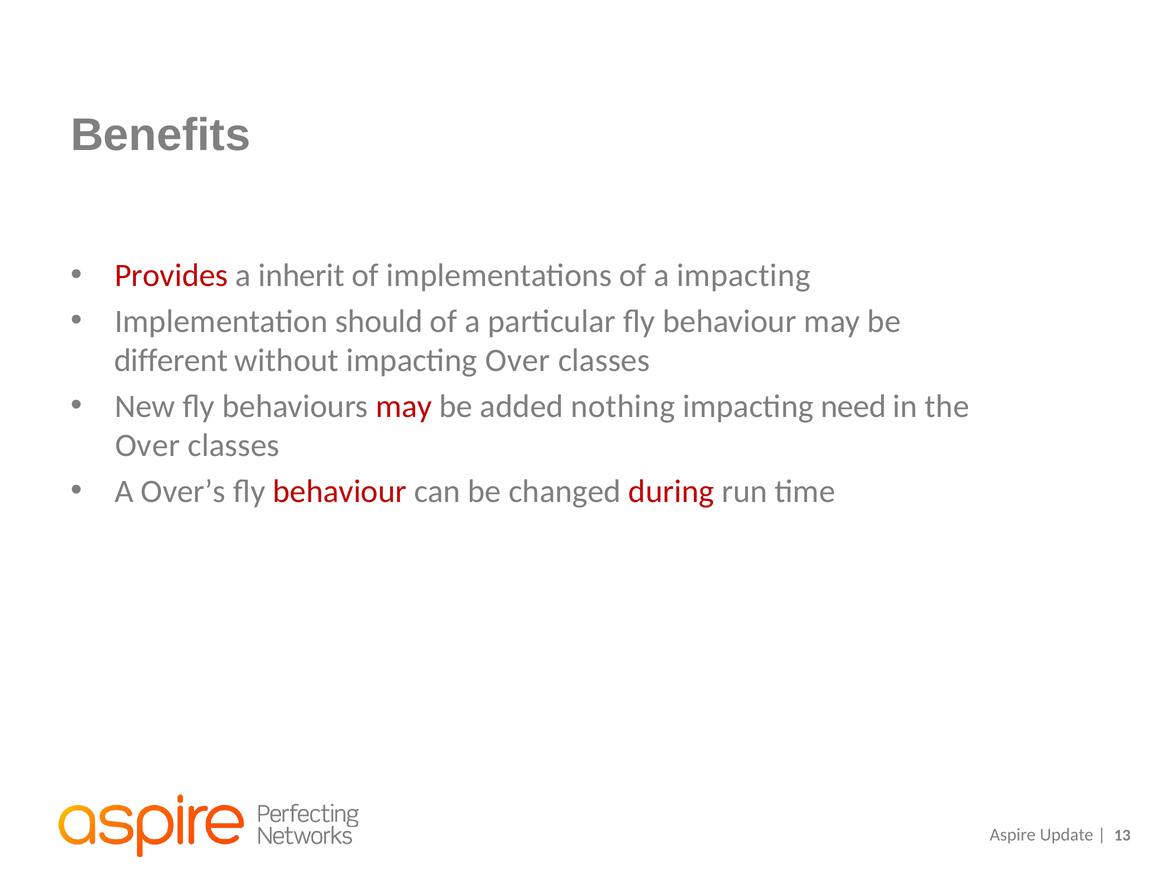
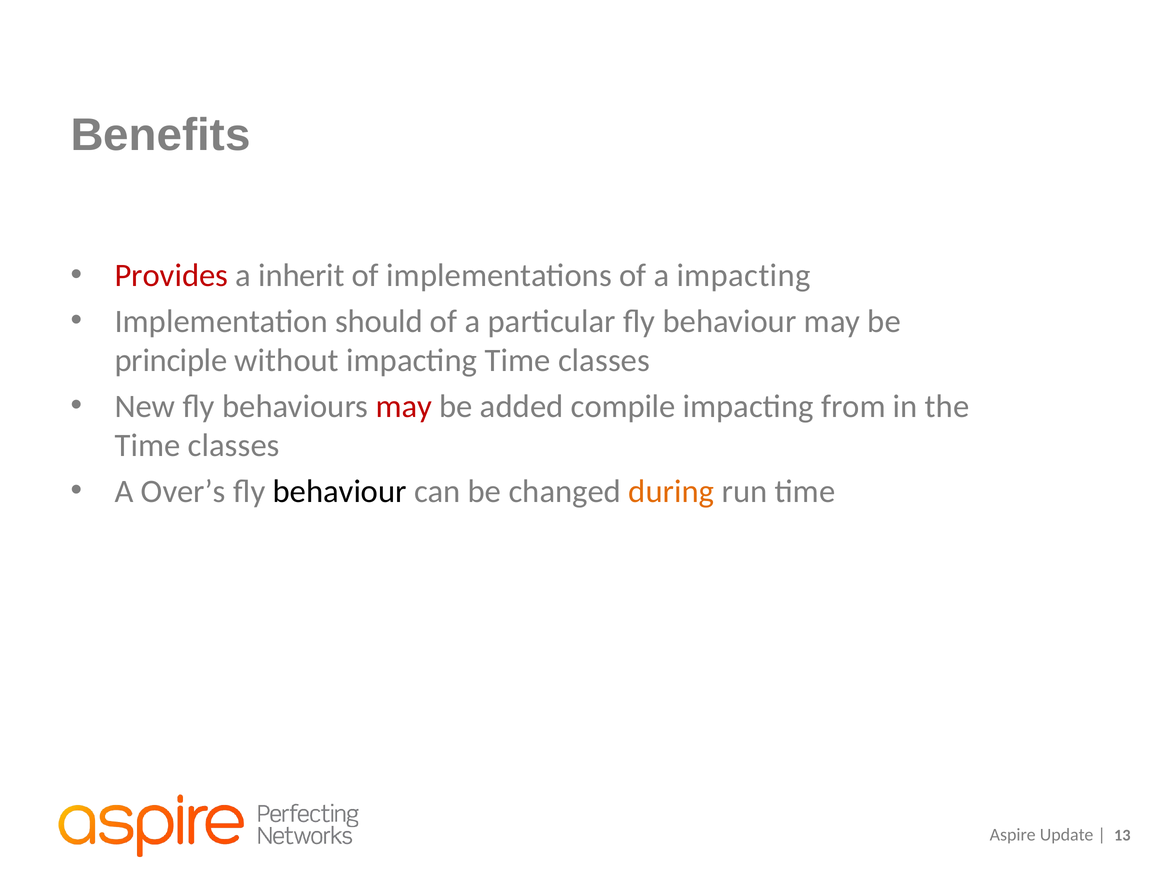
different: different -> principle (171, 361)
impacting Over: Over -> Time (518, 361)
nothing: nothing -> compile (623, 406)
need: need -> from (853, 406)
Over: Over -> Time (148, 446)
behaviour colour: red -> black (340, 491)
during colour: red -> orange (671, 491)
